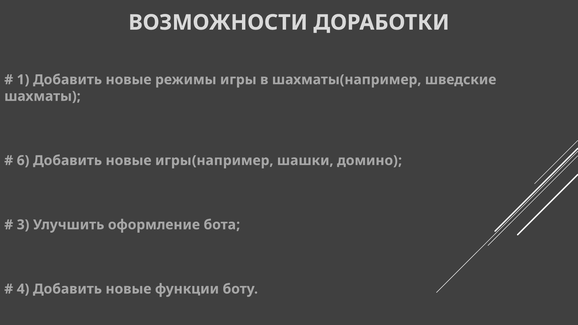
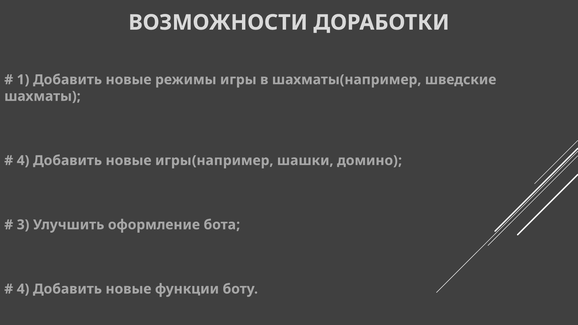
6: 6 -> 4 (23, 161)
